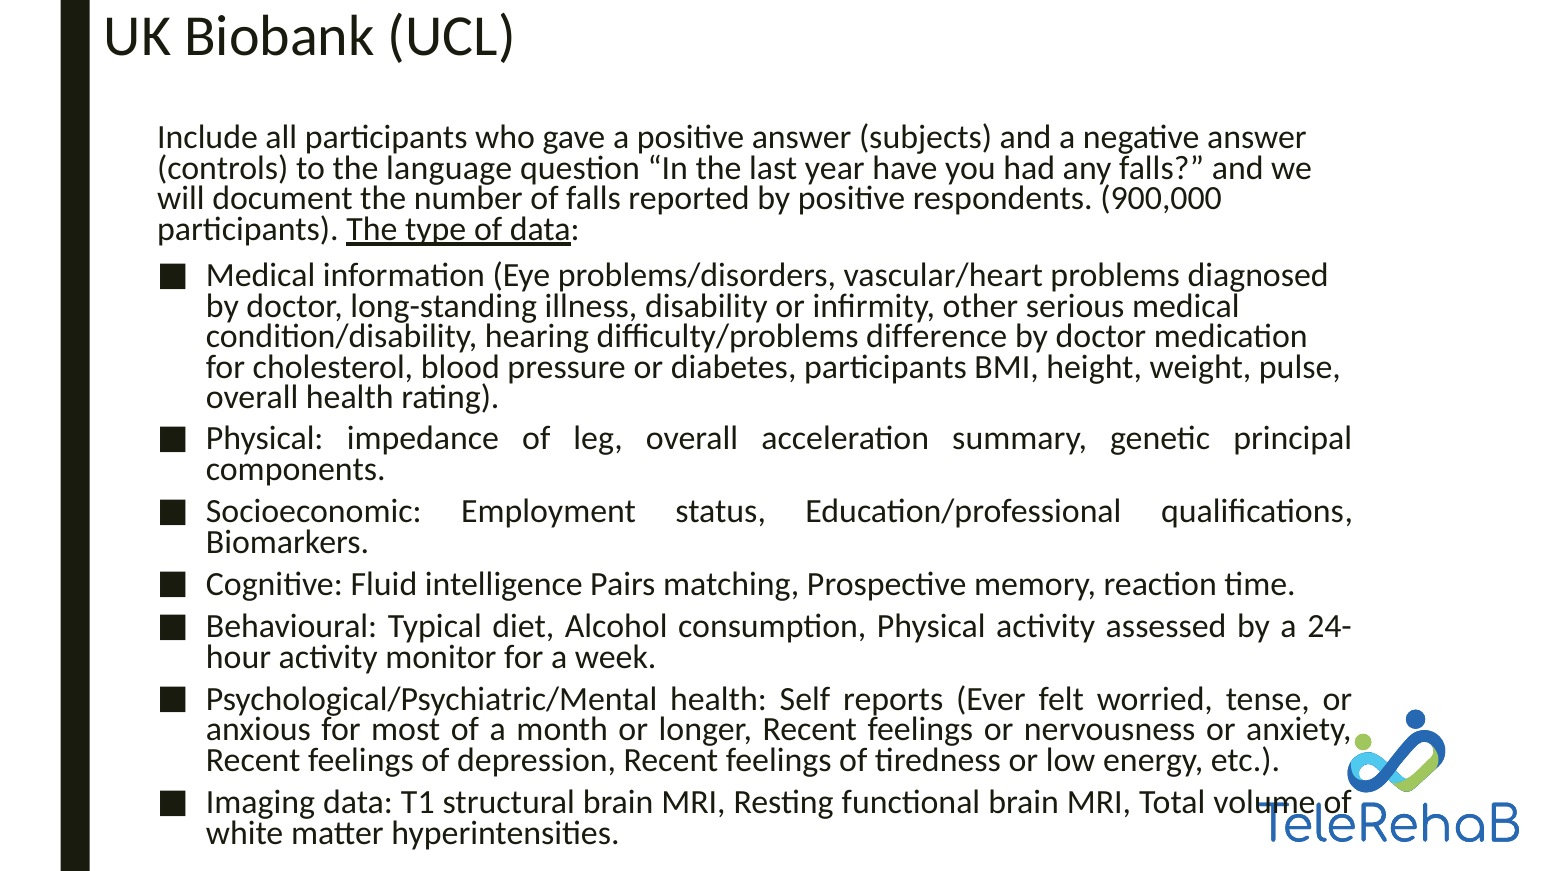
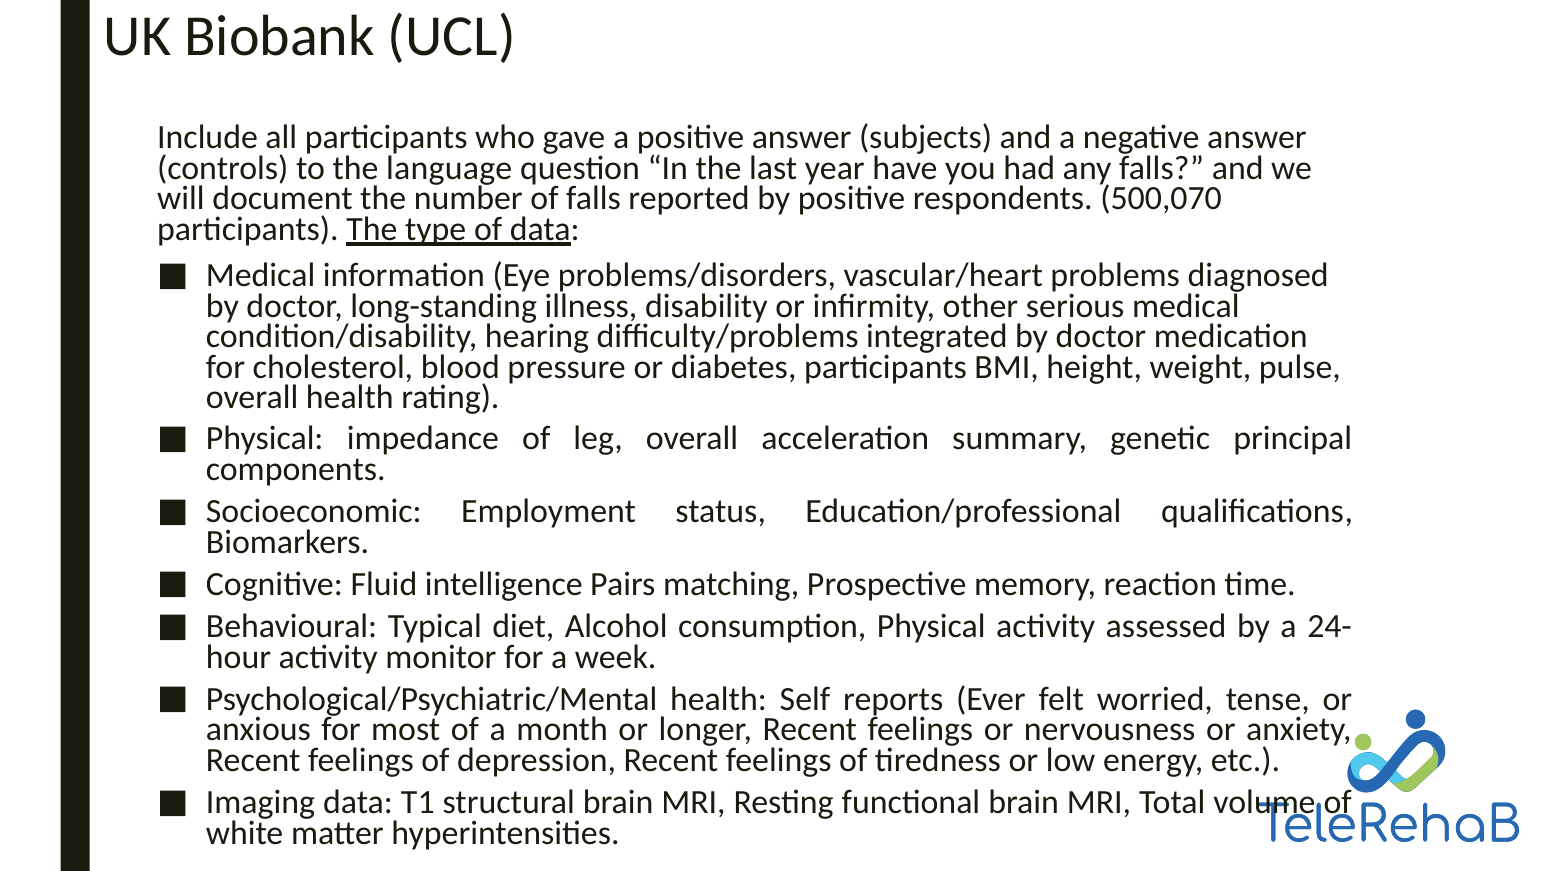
900,000: 900,000 -> 500,070 (1161, 199)
difference: difference -> integrated (937, 336)
